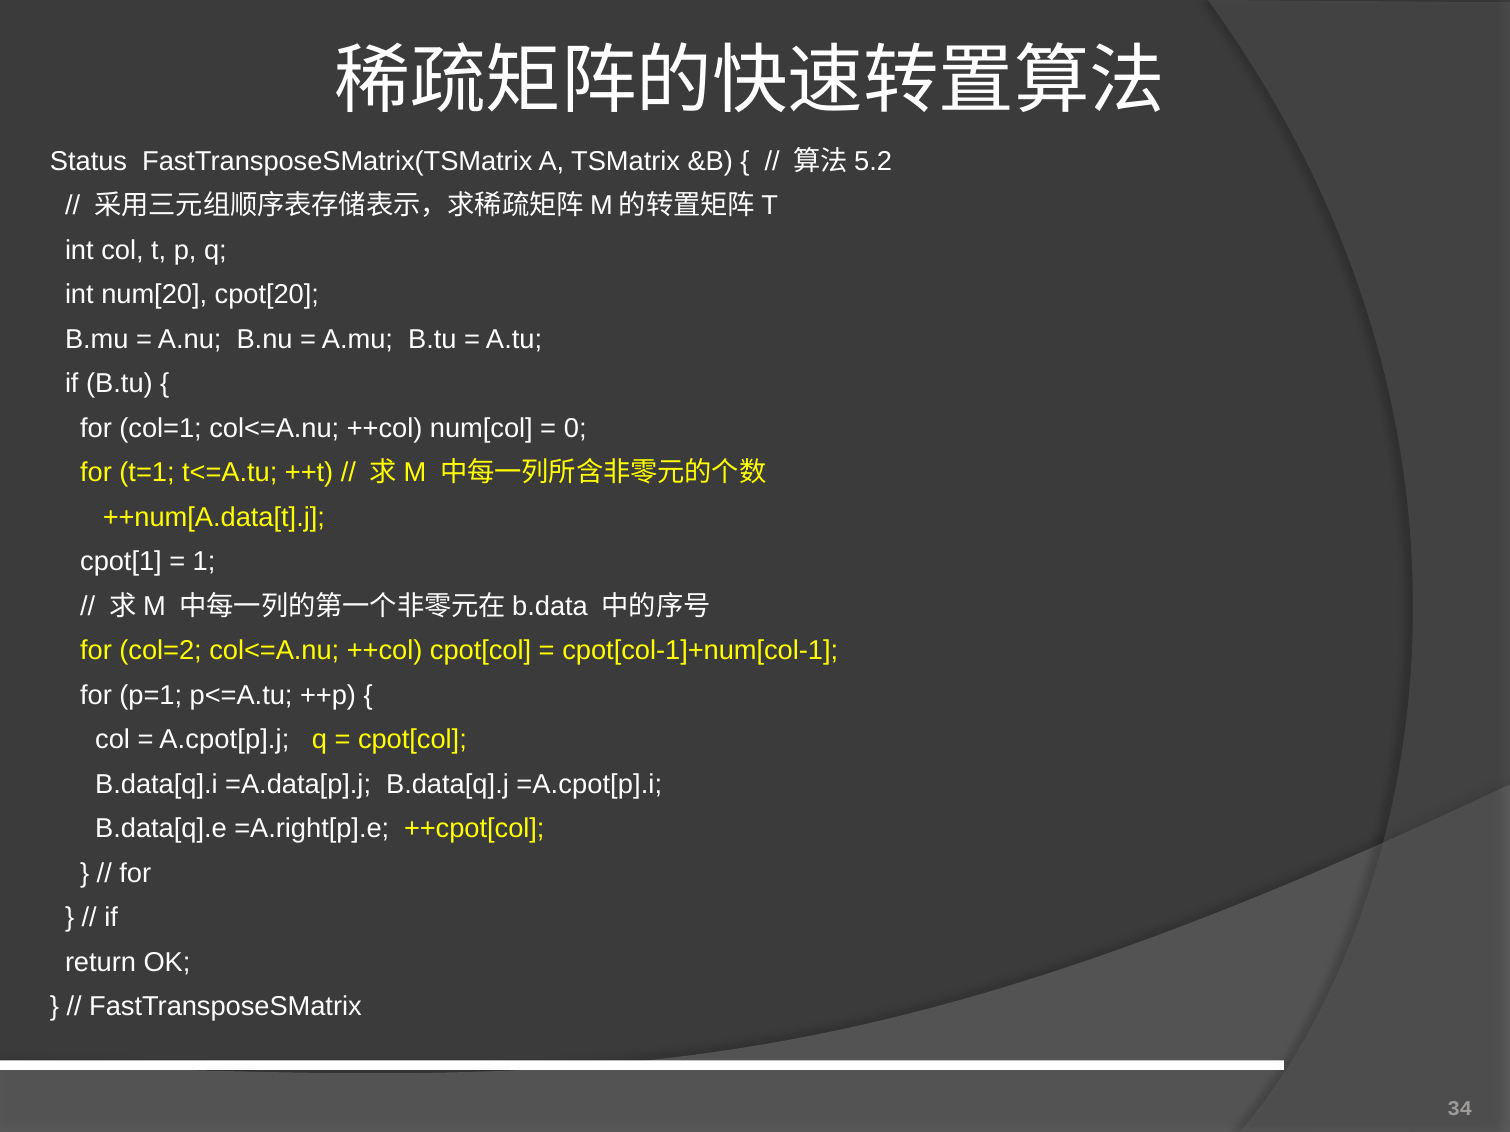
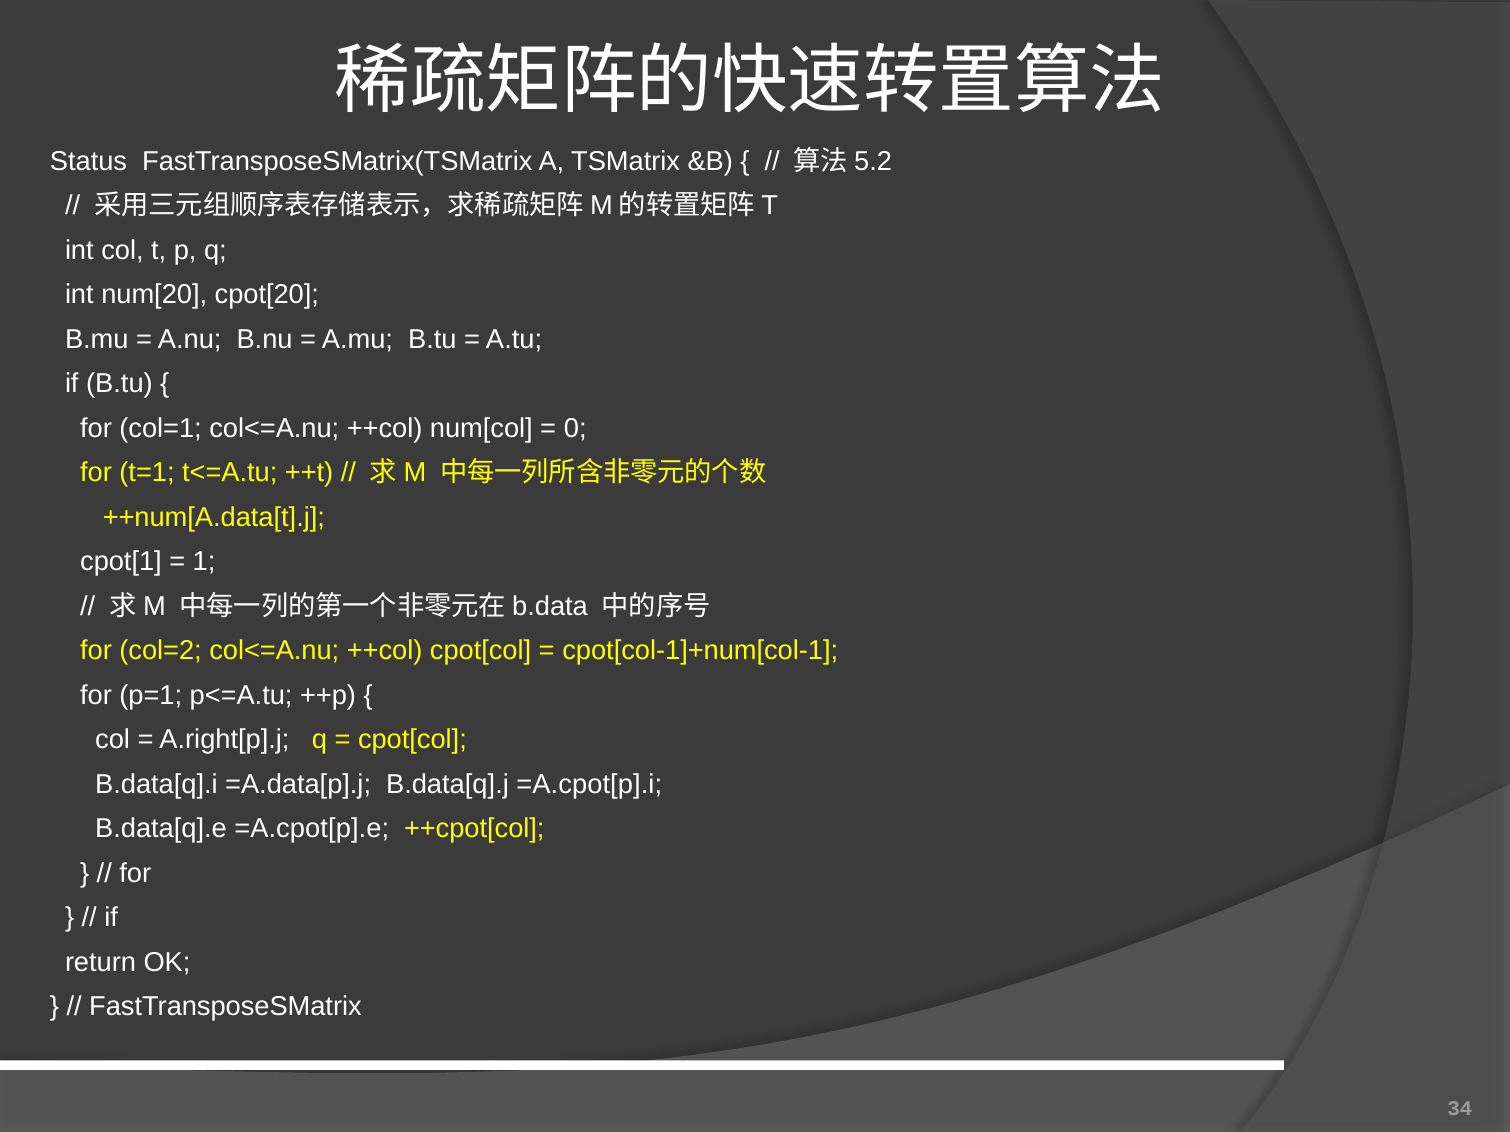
A.cpot[p].j: A.cpot[p].j -> A.right[p].j (224, 740)
=A.right[p].e: =A.right[p].e -> =A.cpot[p].e (312, 829)
